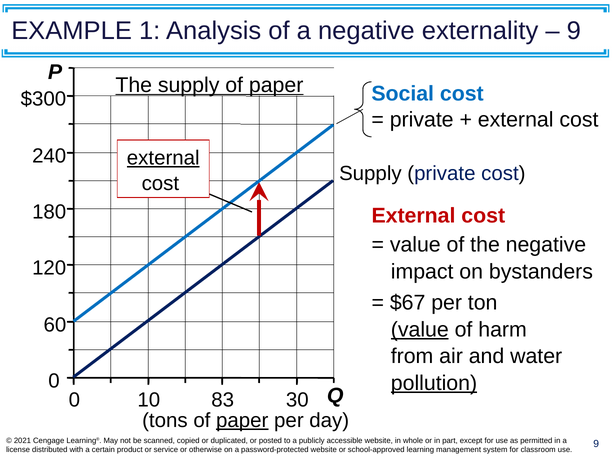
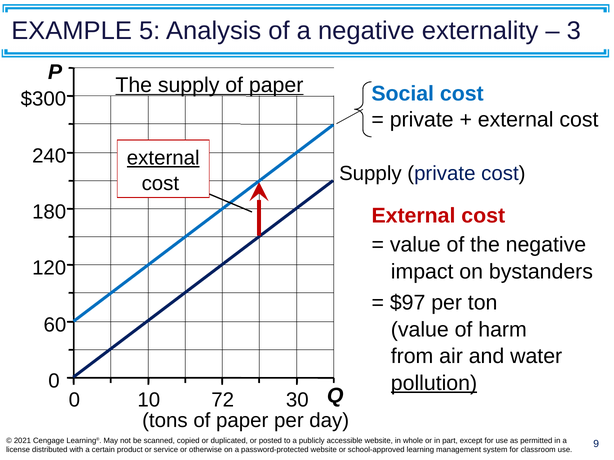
1: 1 -> 5 (150, 31)
9: 9 -> 3 (574, 31)
$67: $67 -> $97 (408, 303)
value underline: present -> none (420, 330)
83: 83 -> 72 (223, 400)
paper underline: present -> none (242, 421)
